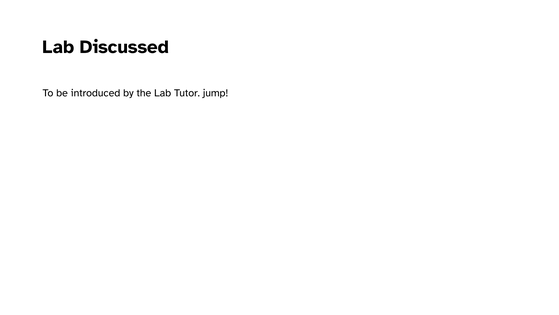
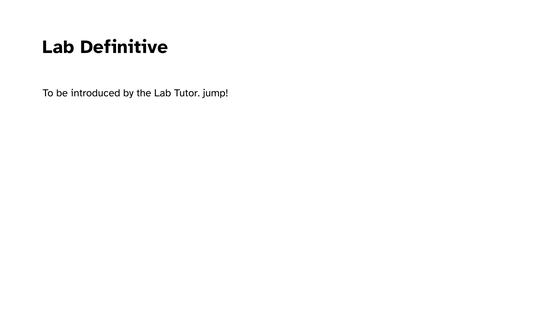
Discussed: Discussed -> Definitive (124, 47)
